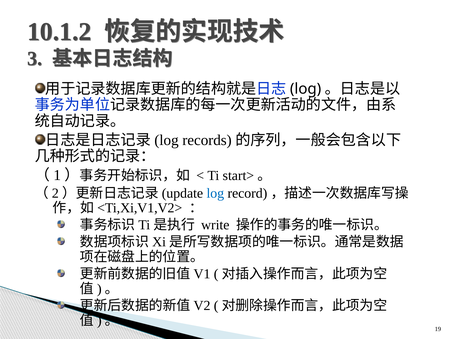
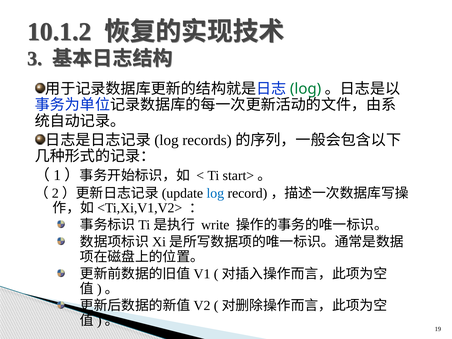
log colour: black -> green (306, 89)
